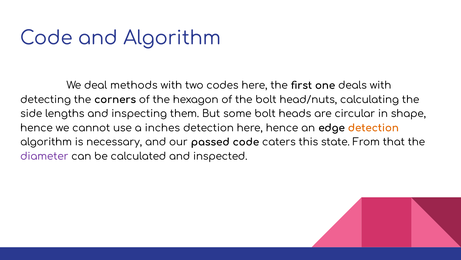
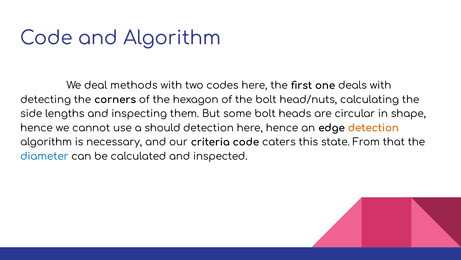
inches: inches -> should (163, 128)
passed: passed -> criteria (210, 142)
diameter colour: purple -> blue (44, 156)
